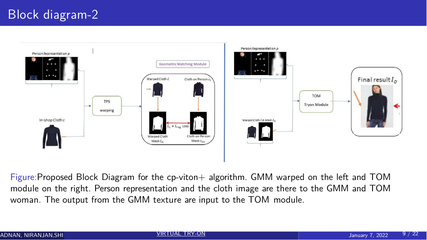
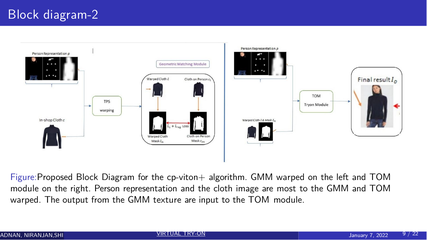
there: there -> most (286, 189)
woman: woman -> warped (26, 200)
